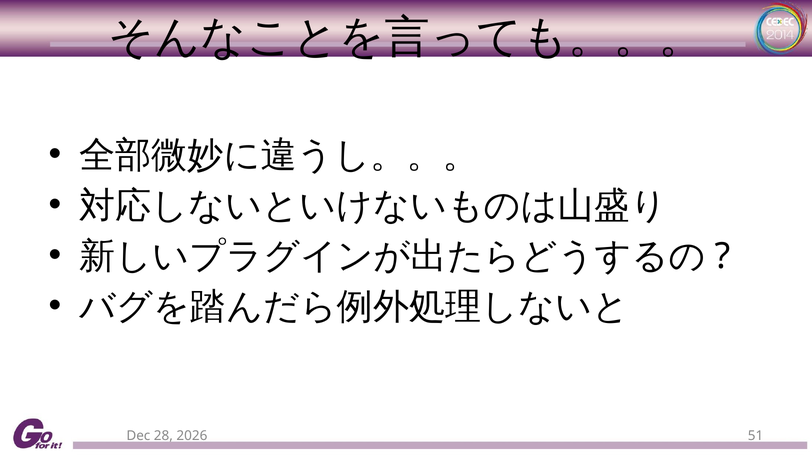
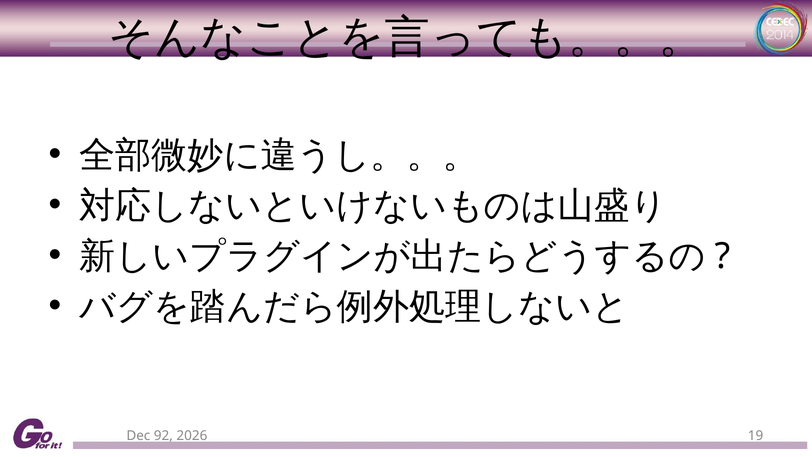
28: 28 -> 92 (163, 435)
51: 51 -> 19 (756, 435)
